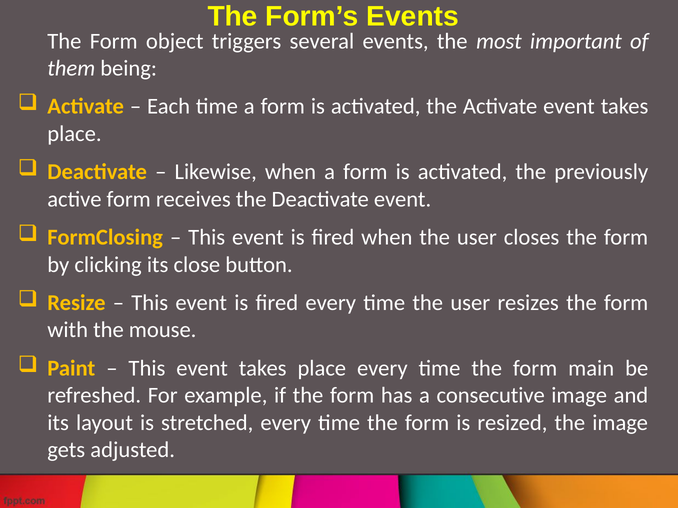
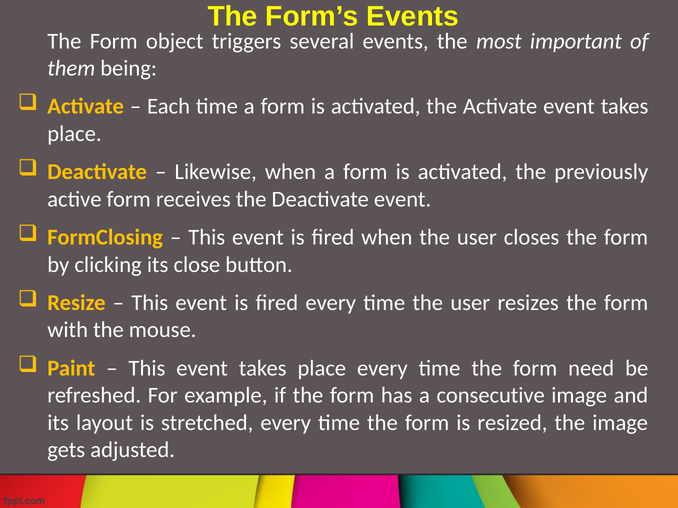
main: main -> need (591, 369)
